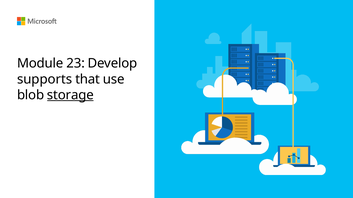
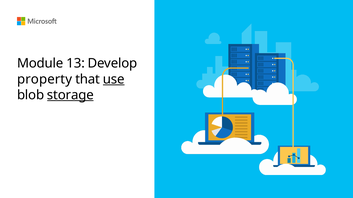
23: 23 -> 13 (76, 64)
supports: supports -> property (45, 79)
use underline: none -> present (114, 79)
